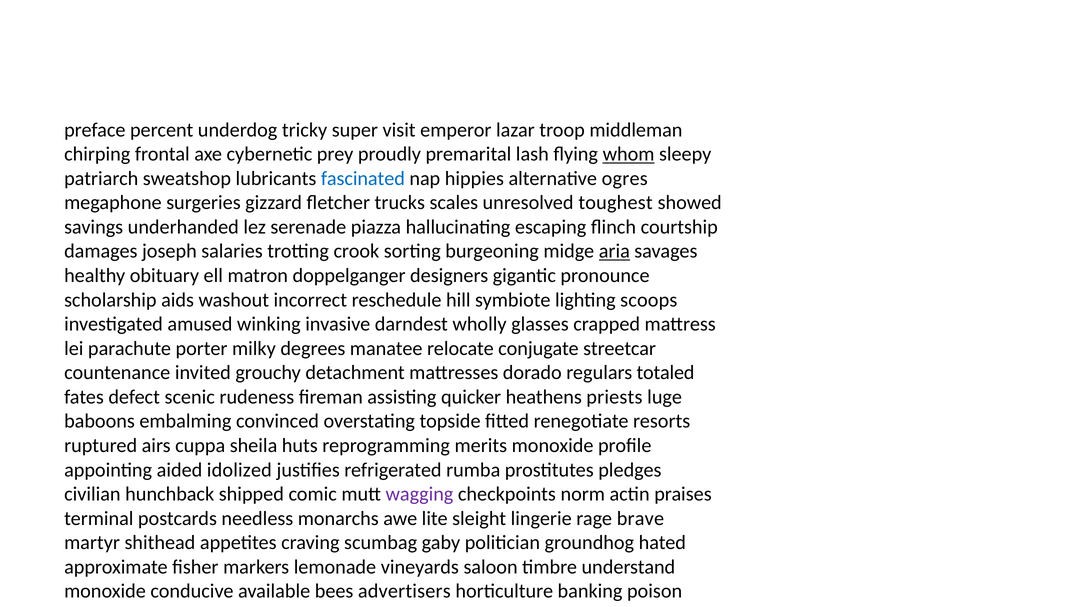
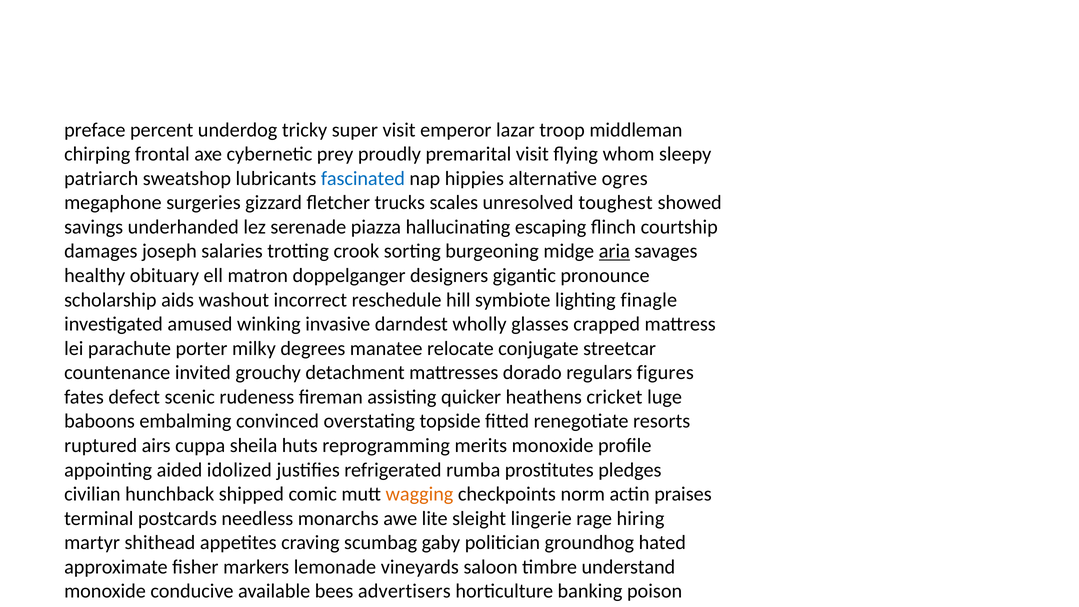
premarital lash: lash -> visit (532, 154)
whom underline: present -> none (629, 154)
scoops: scoops -> finagle (649, 300)
totaled: totaled -> figures (665, 373)
priests: priests -> cricket (614, 397)
wagging colour: purple -> orange (419, 494)
brave: brave -> hiring (640, 518)
